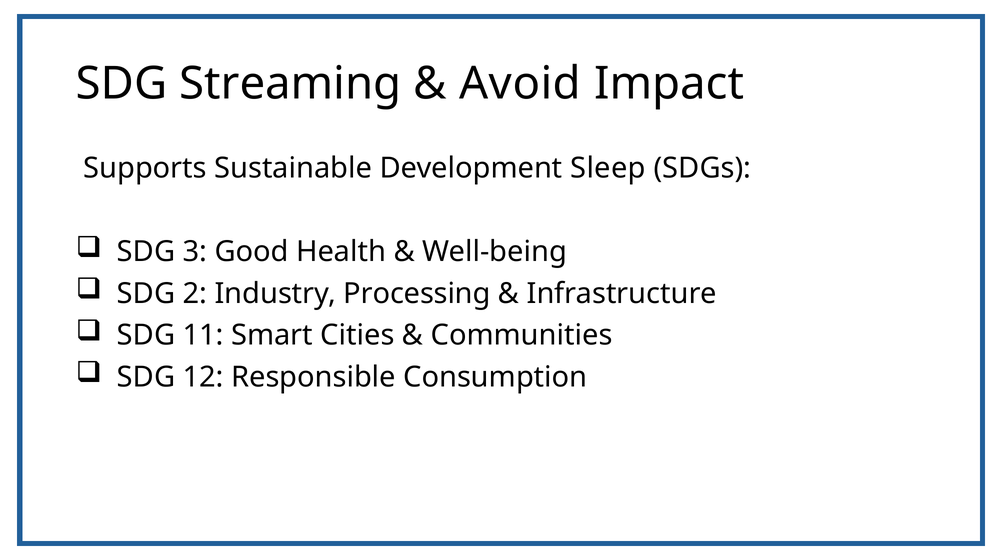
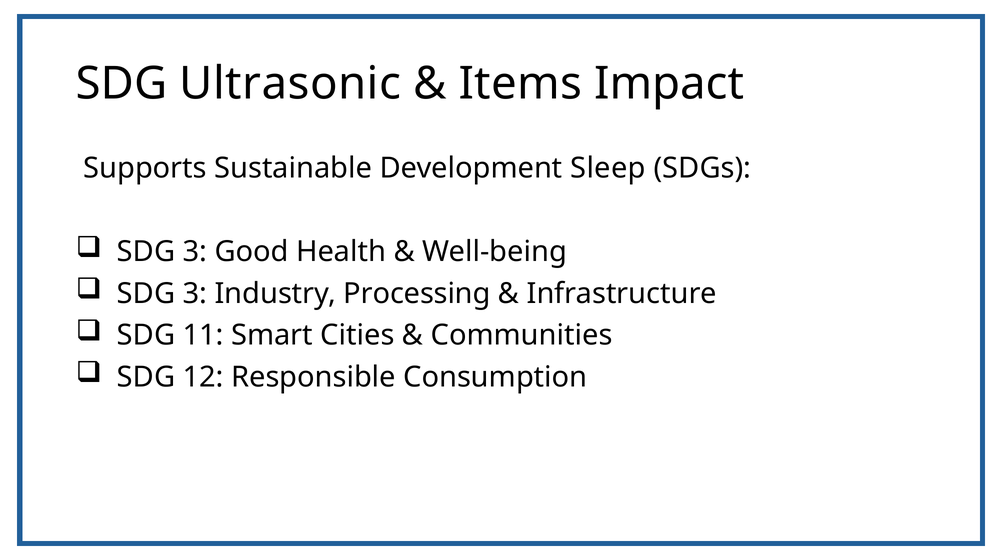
Streaming: Streaming -> Ultrasonic (290, 84)
Avoid: Avoid -> Items (520, 84)
2: 2 -> 3 (195, 294)
